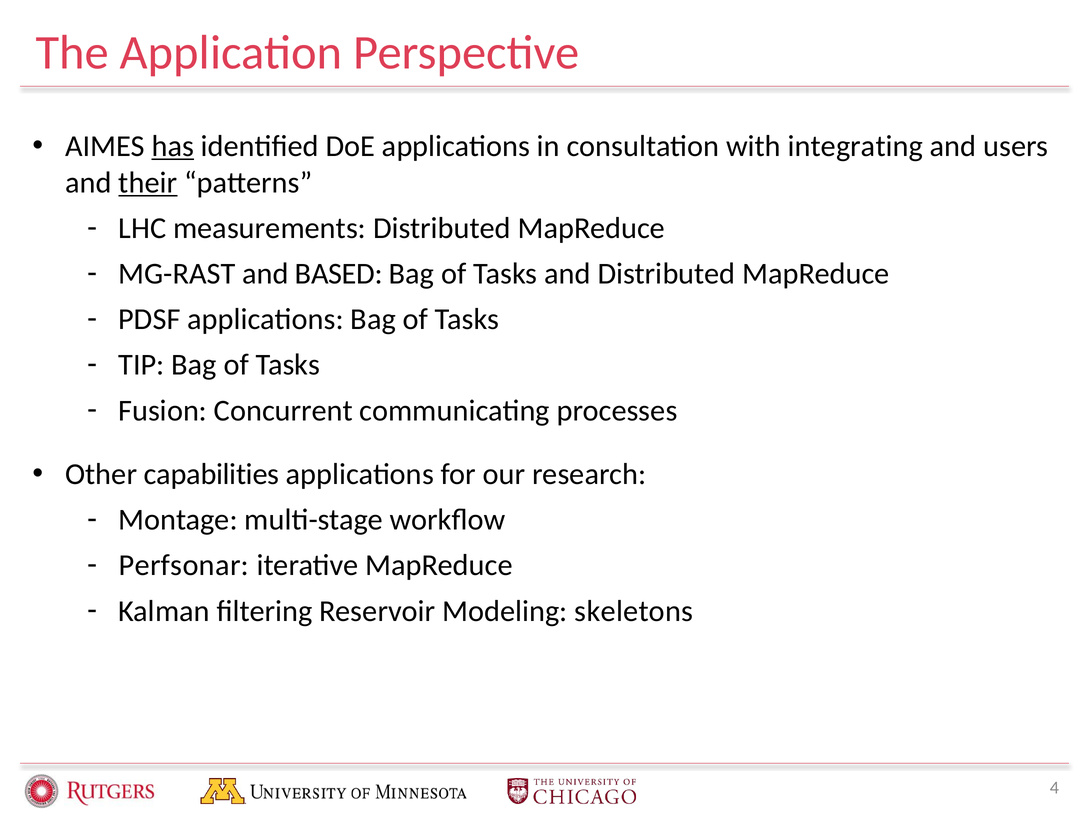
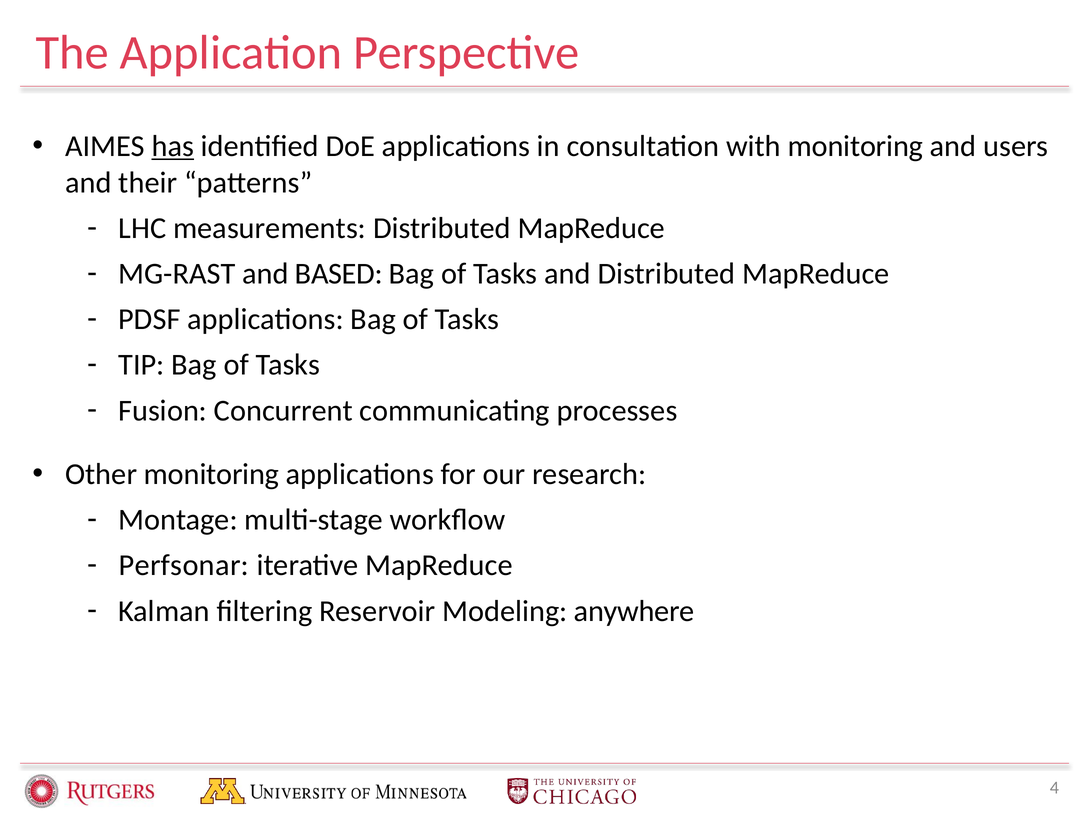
with integrating: integrating -> monitoring (855, 146)
their underline: present -> none (148, 183)
Other capabilities: capabilities -> monitoring (212, 474)
skeletons: skeletons -> anywhere (634, 611)
